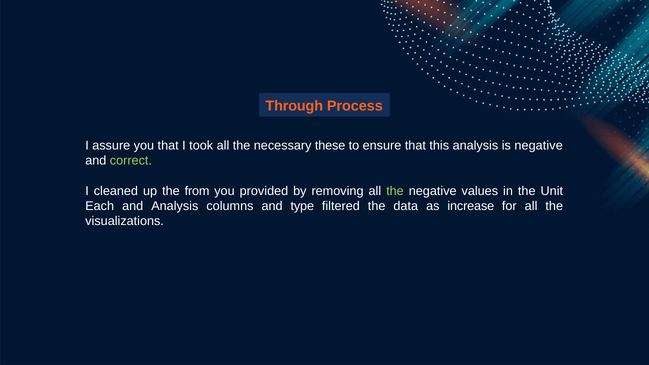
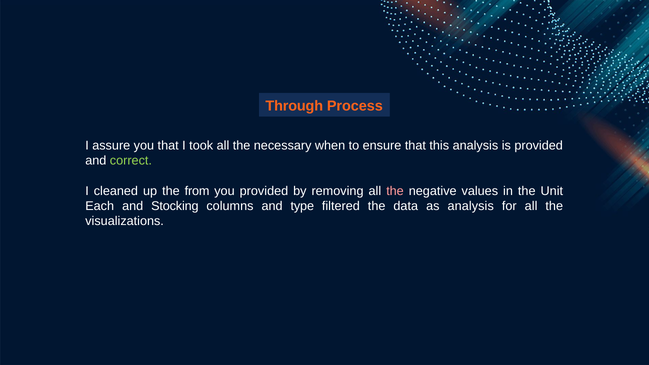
these: these -> when (330, 146)
is negative: negative -> provided (539, 146)
the colour: light green -> pink (395, 191)
and Analysis: Analysis -> Stocking (175, 206)
as increase: increase -> analysis (471, 206)
